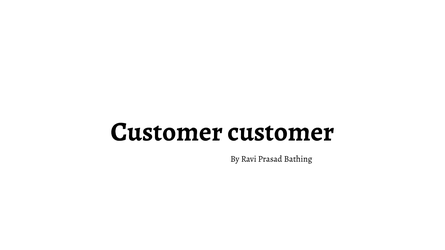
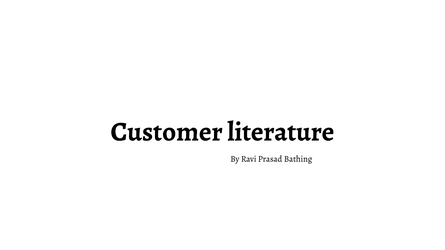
Customer customer: customer -> literature (281, 132)
